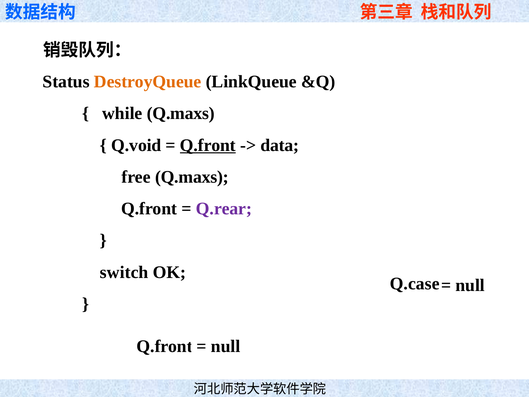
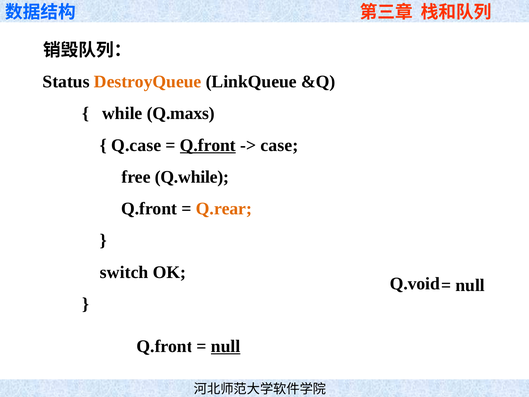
Q.void: Q.void -> Q.case (136, 145)
data: data -> case (280, 145)
free Q.maxs: Q.maxs -> Q.while (192, 177)
Q.rear colour: purple -> orange (224, 209)
Q.case: Q.case -> Q.void (415, 284)
null underline: none -> present (226, 346)
